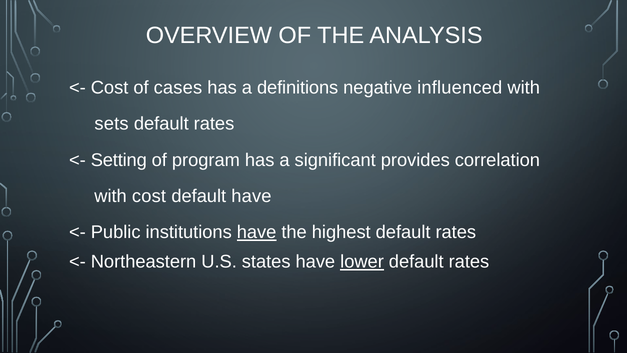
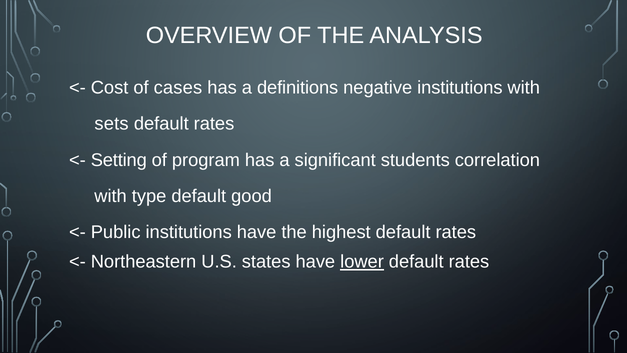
negative influenced: influenced -> institutions (460, 88)
provides: provides -> students (415, 160)
with cost: cost -> type (149, 196)
default have: have -> good (252, 196)
have underline: present -> none (257, 232)
